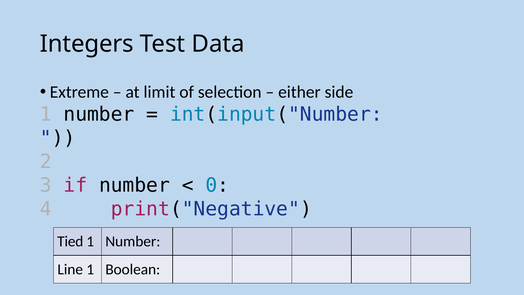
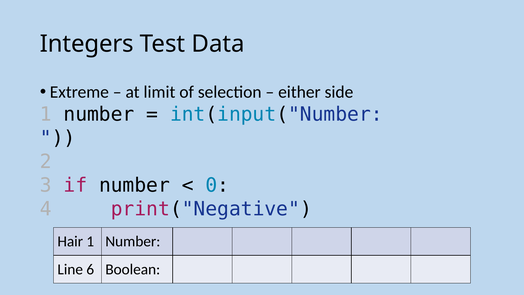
Tied: Tied -> Hair (70, 241)
Line 1: 1 -> 6 (90, 269)
